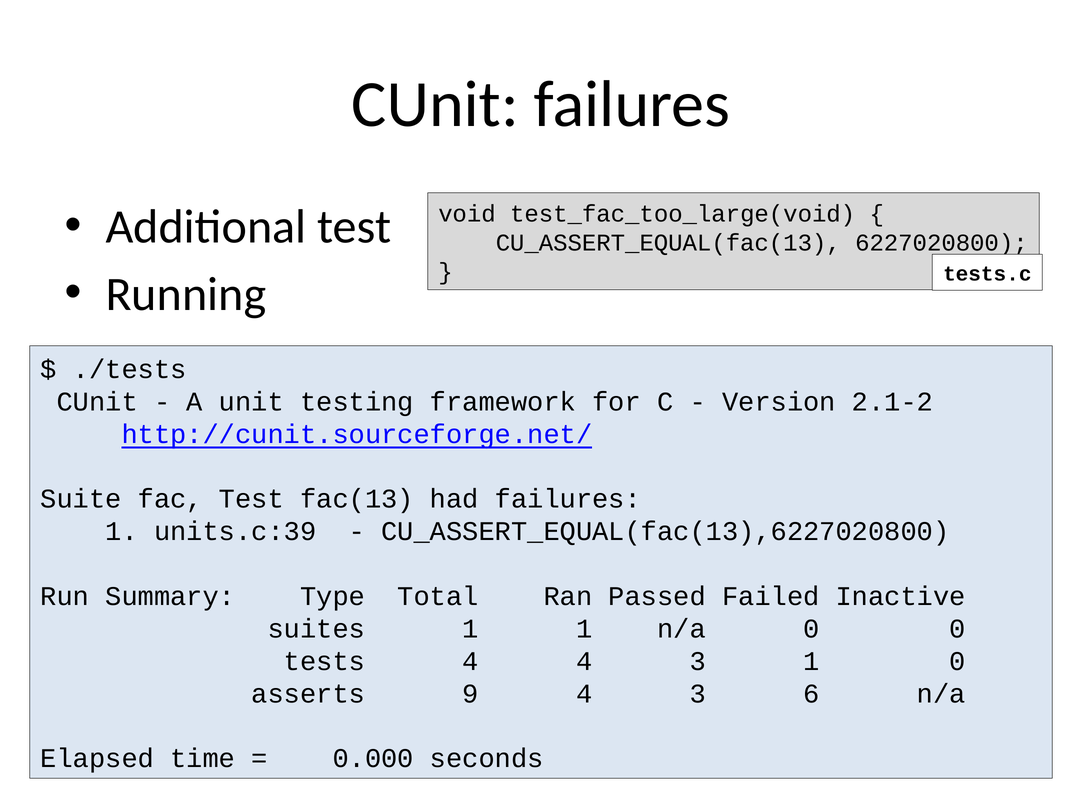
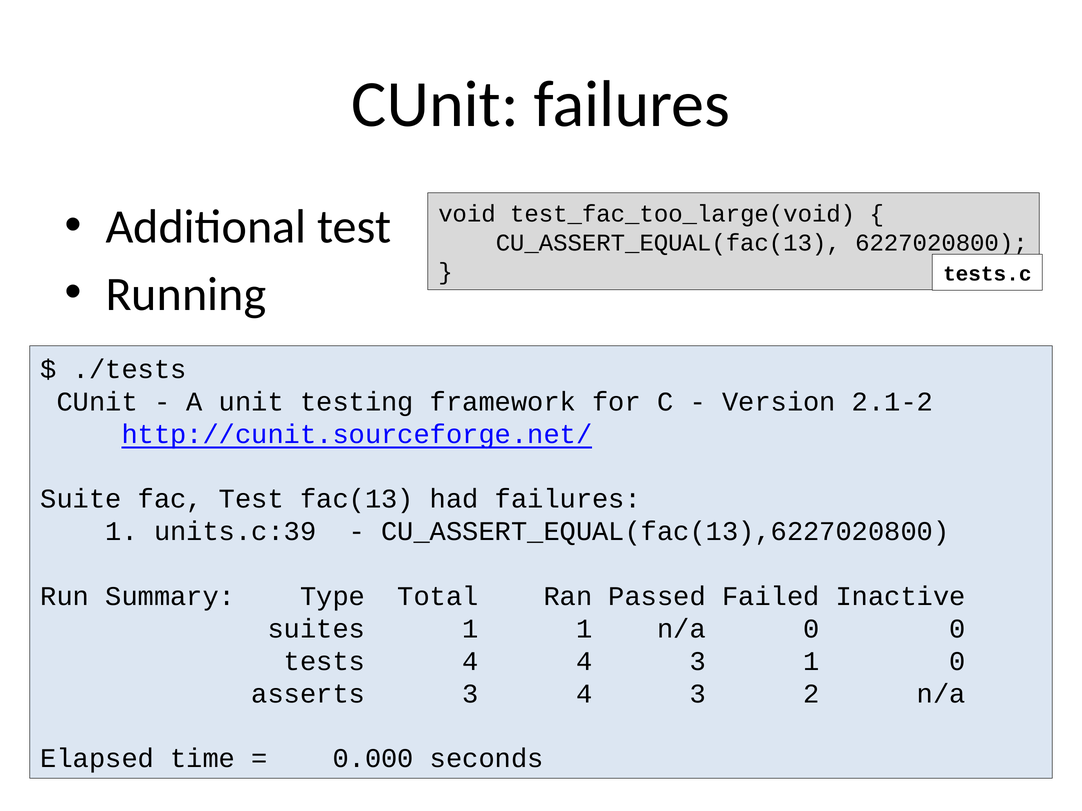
asserts 9: 9 -> 3 (471, 694)
6: 6 -> 2 (811, 694)
